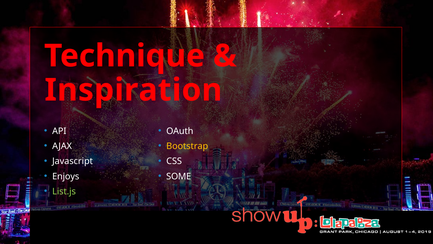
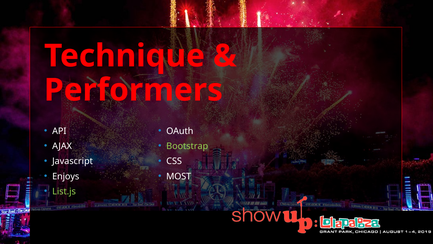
Inspiration: Inspiration -> Performers (133, 90)
Bootstrap colour: yellow -> light green (187, 146)
SOME: SOME -> MOST (179, 176)
